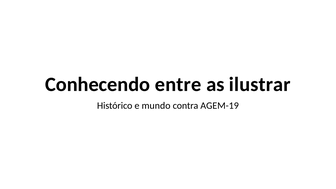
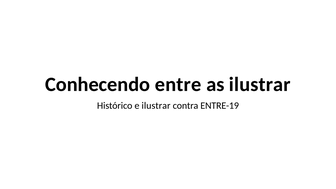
e mundo: mundo -> ilustrar (156, 106)
AGEM-19: AGEM-19 -> ENTRE-19 (220, 106)
